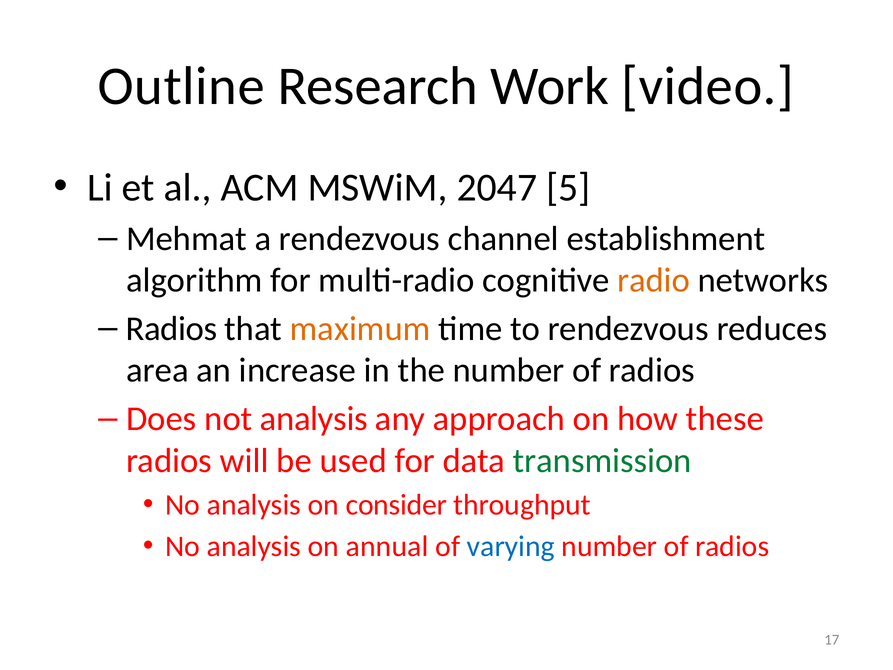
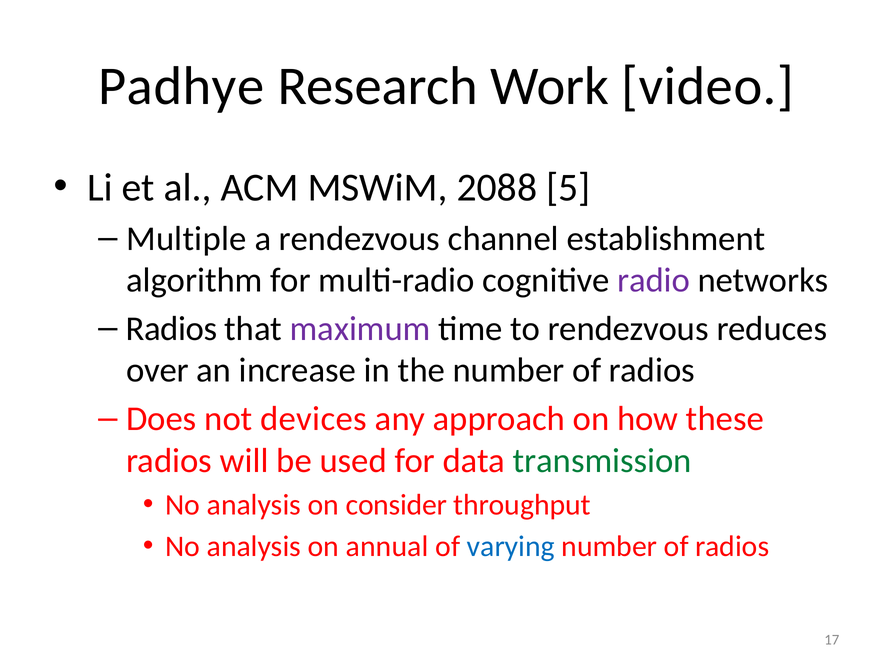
Outline: Outline -> Padhye (181, 86)
2047: 2047 -> 2088 (497, 187)
Mehmat: Mehmat -> Multiple (186, 239)
radio colour: orange -> purple (654, 280)
maximum colour: orange -> purple (360, 329)
area: area -> over (158, 370)
not analysis: analysis -> devices (313, 419)
